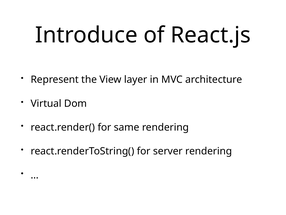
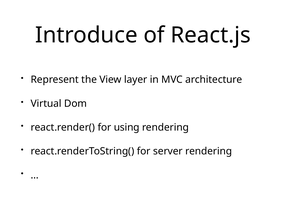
same: same -> using (127, 127)
